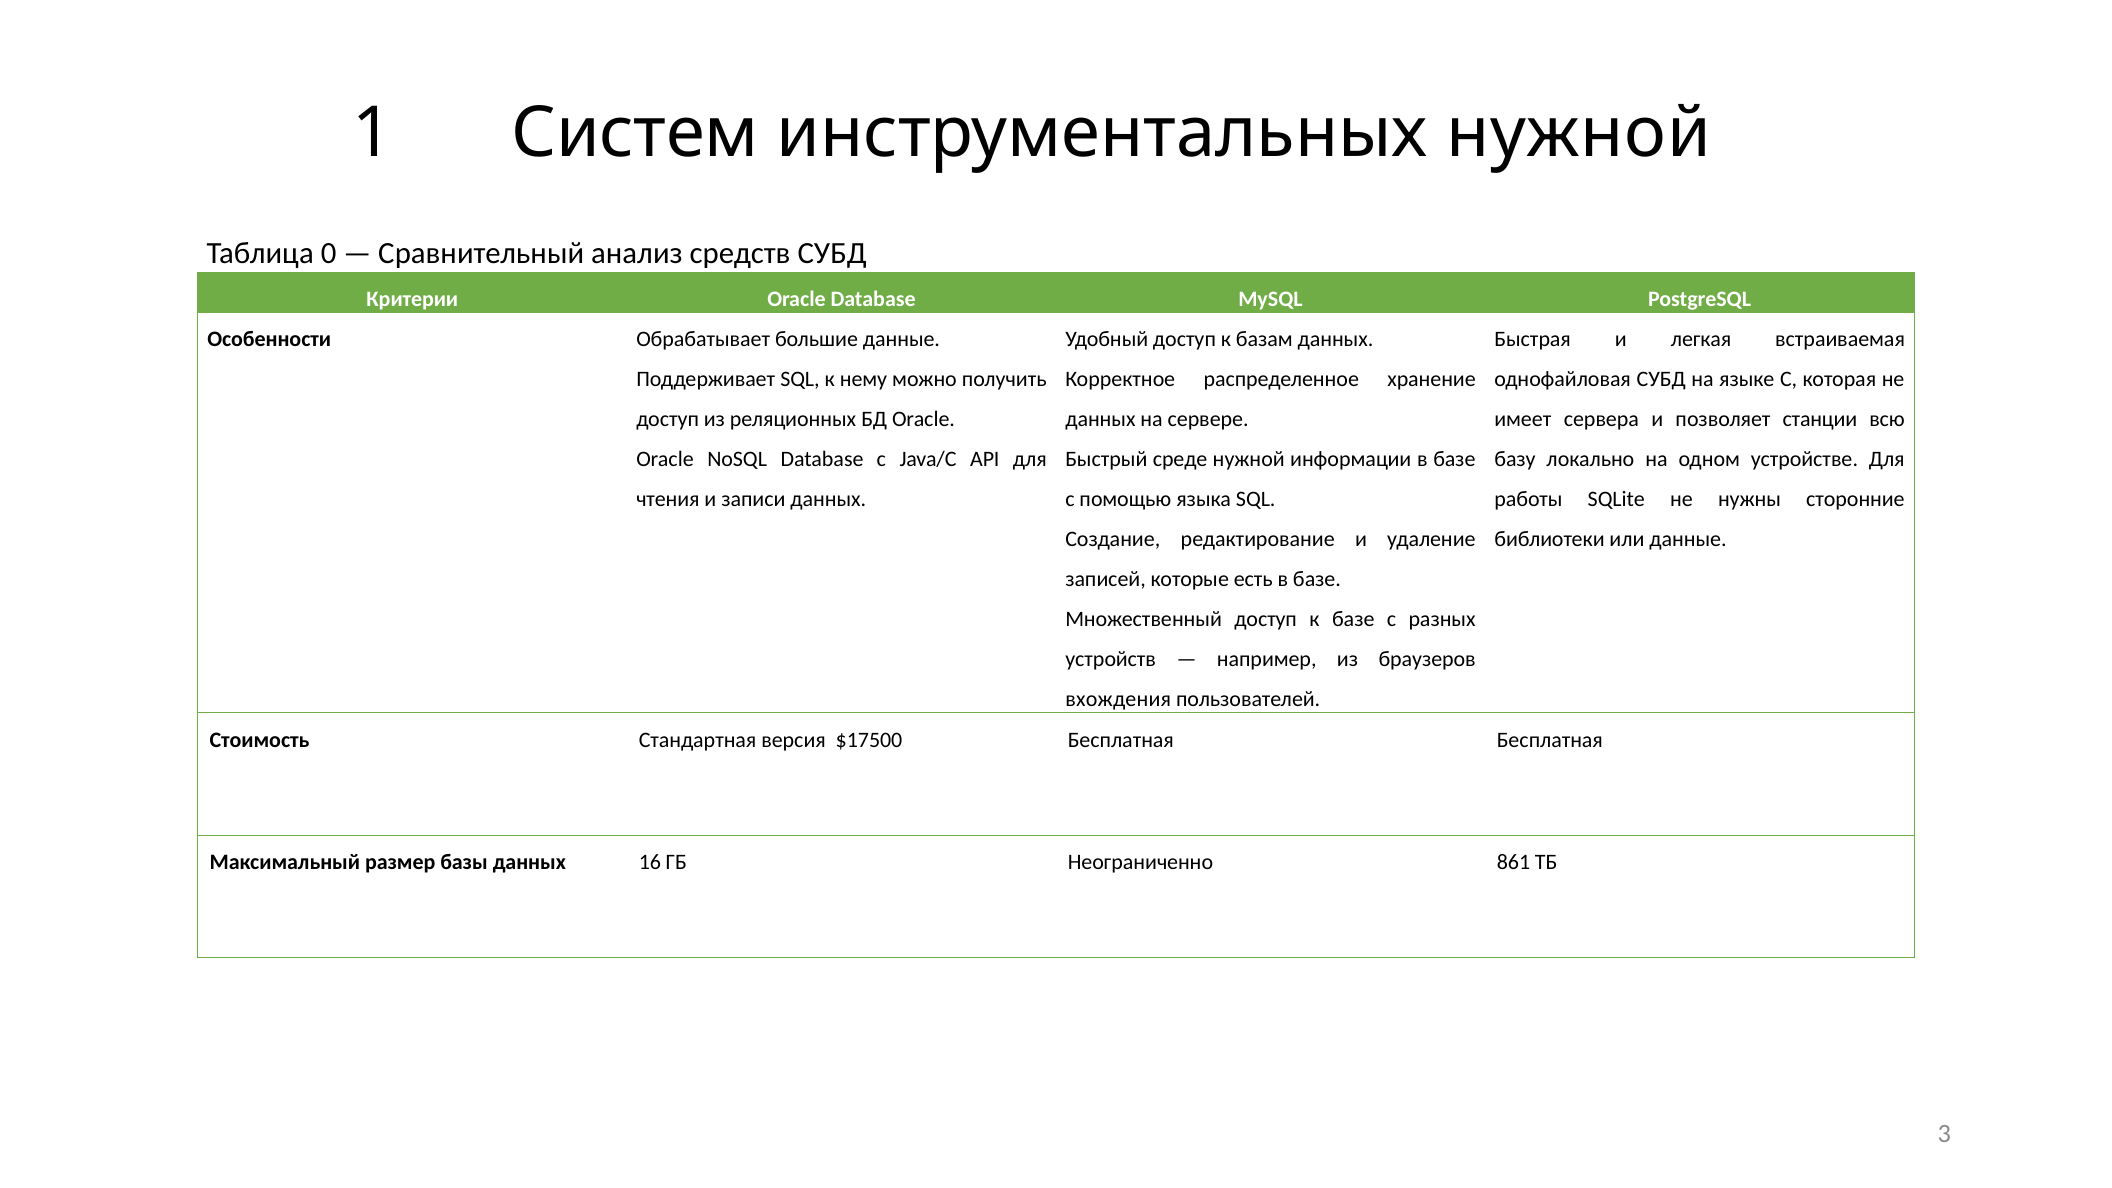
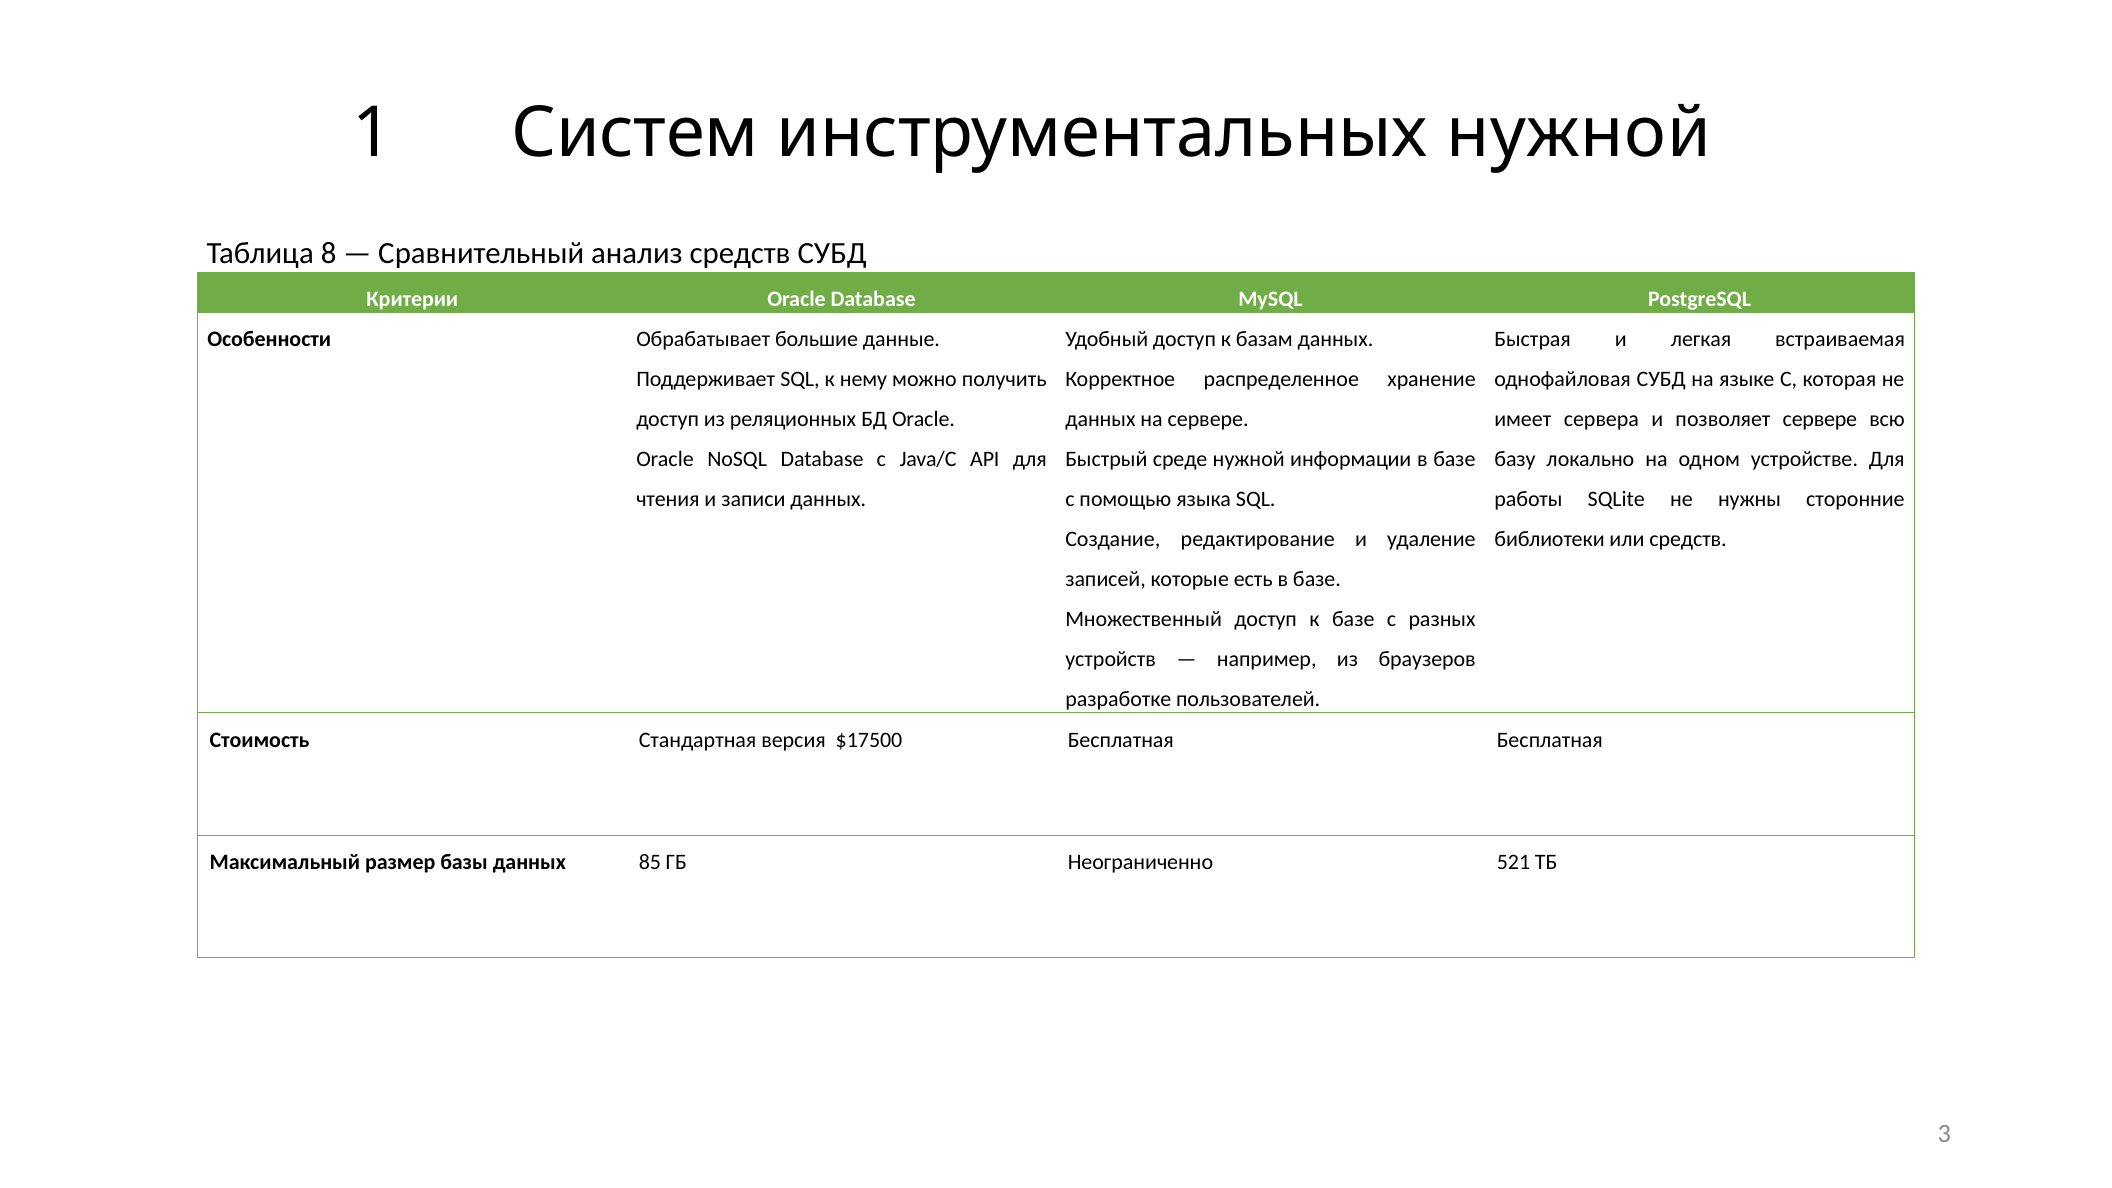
0: 0 -> 8 (329, 253)
позволяет станции: станции -> сервере (1820, 419)
или данные: данные -> средств (1688, 540)
вхождения: вхождения -> разработке (1118, 700)
16: 16 -> 85 (650, 862)
861: 861 -> 521 (1514, 862)
